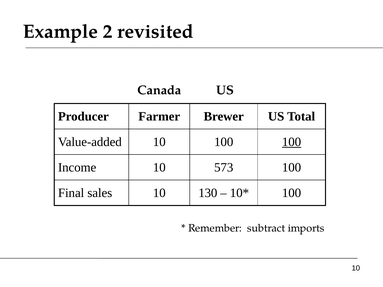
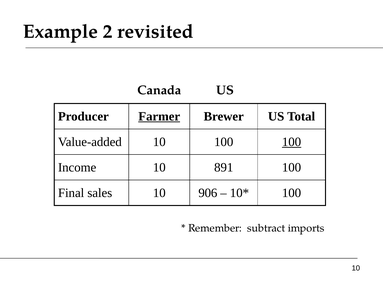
Farmer underline: none -> present (159, 116)
573: 573 -> 891 (224, 168)
130: 130 -> 906 (208, 193)
